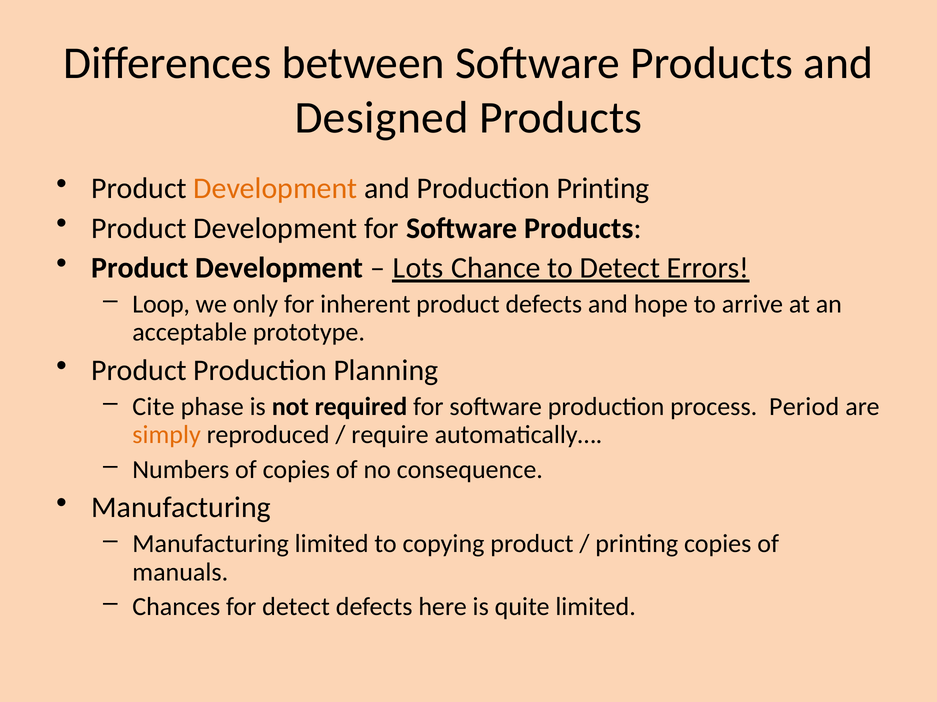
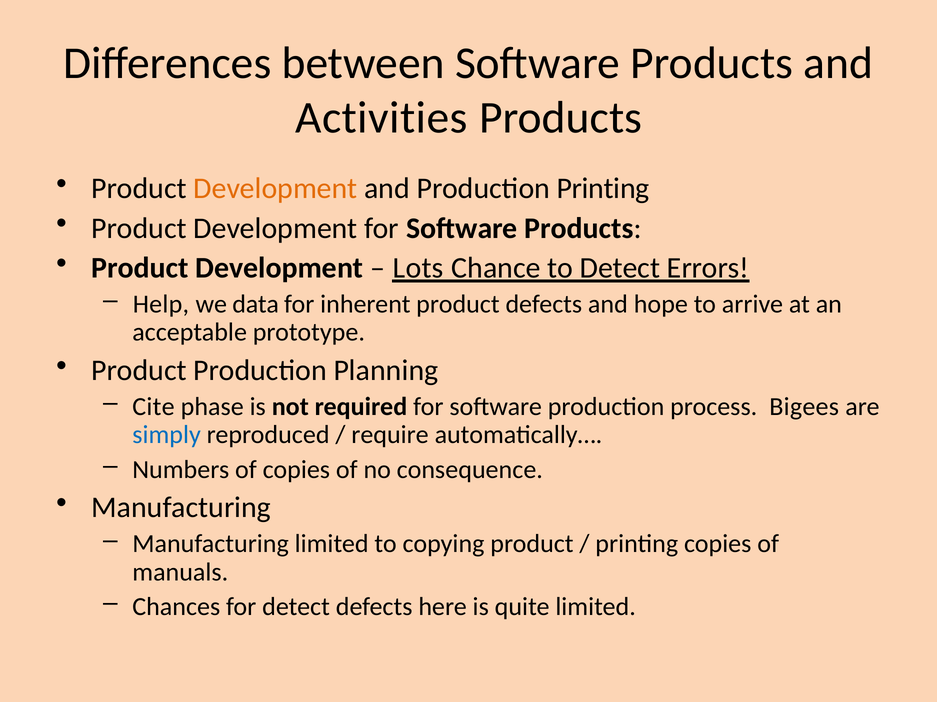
Designed: Designed -> Activities (381, 118)
Loop: Loop -> Help (161, 305)
only: only -> data (256, 305)
Period: Period -> Bigees (804, 407)
simply colour: orange -> blue (167, 435)
